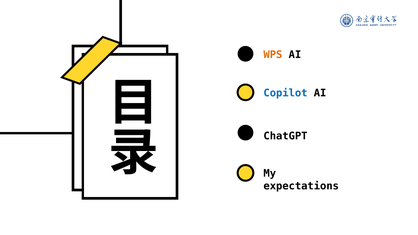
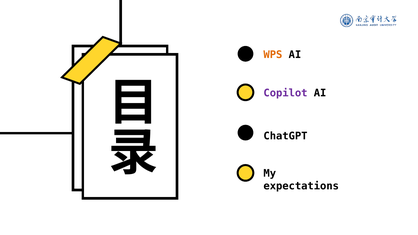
Copilot colour: blue -> purple (285, 93)
